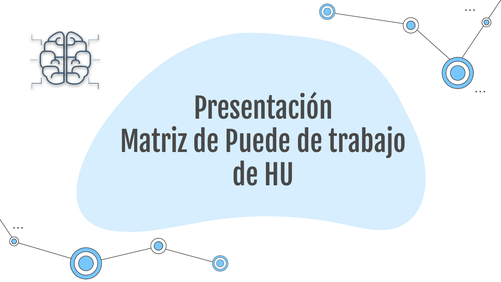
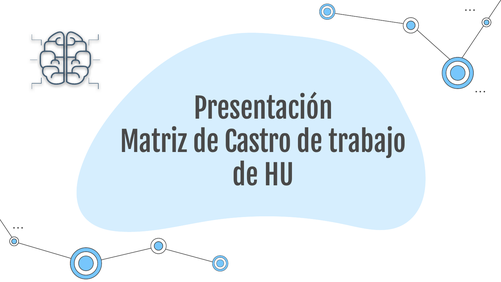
Puede: Puede -> Castro (258, 143)
